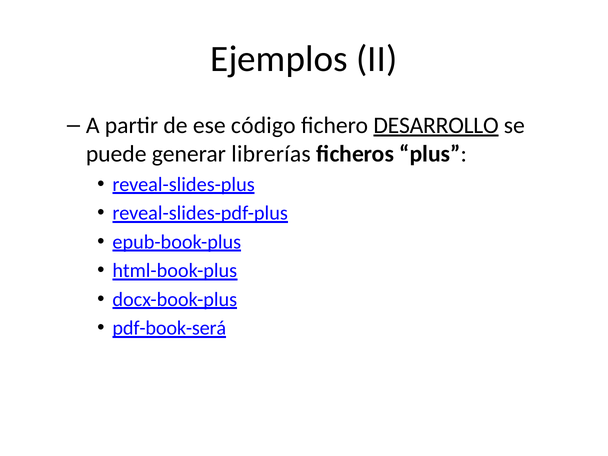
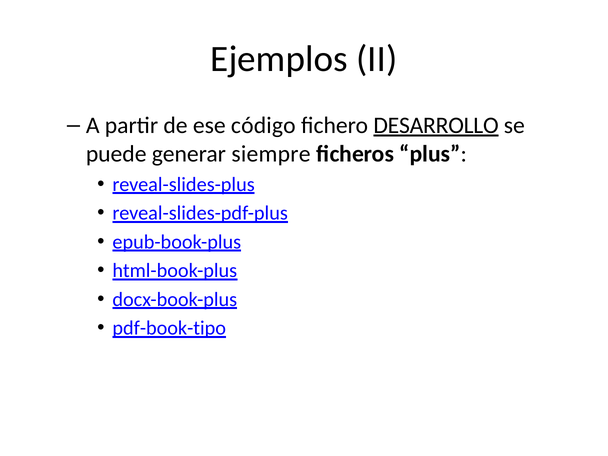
librerías: librerías -> siempre (271, 154)
pdf-book-será: pdf-book-será -> pdf-book-tipo (169, 328)
